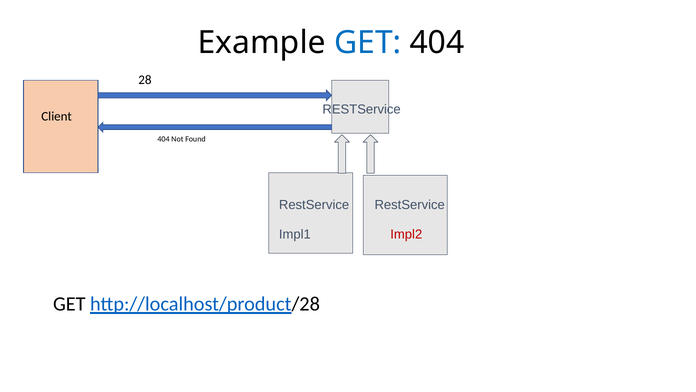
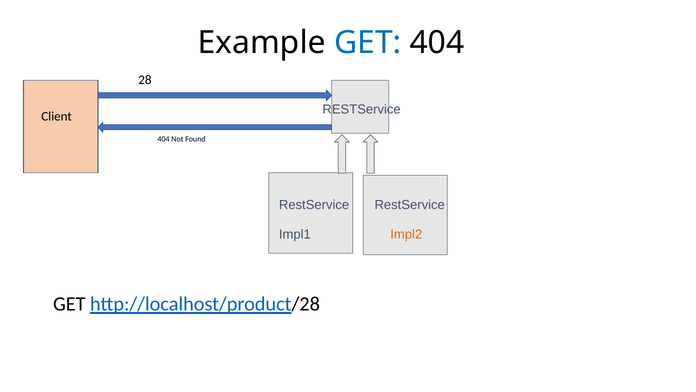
Impl2 colour: red -> orange (406, 234)
